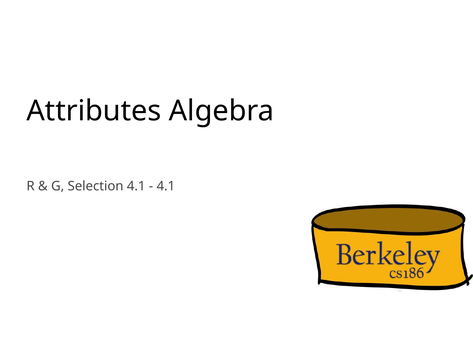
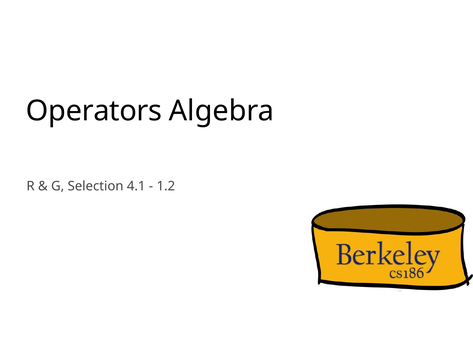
Attributes: Attributes -> Operators (94, 111)
4.1: 4.1 -> 1.2 (166, 186)
